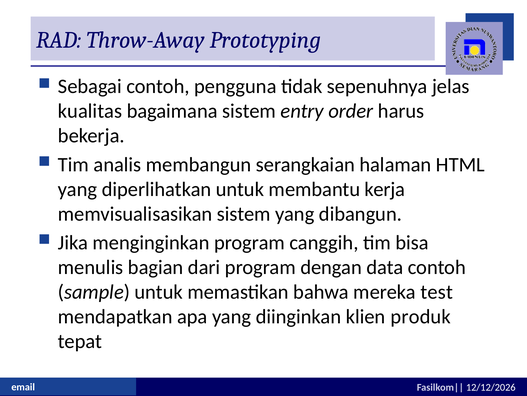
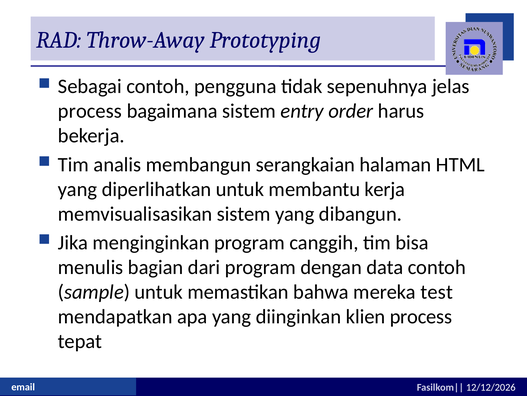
kualitas: kualitas -> process (90, 111)
klien produk: produk -> process (421, 316)
